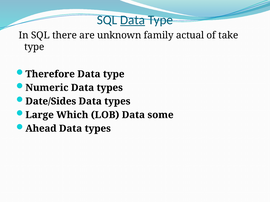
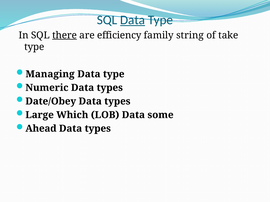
there underline: none -> present (65, 35)
unknown: unknown -> efficiency (119, 35)
actual: actual -> string (190, 35)
Therefore: Therefore -> Managing (50, 74)
Date/Sides: Date/Sides -> Date/Obey (51, 102)
